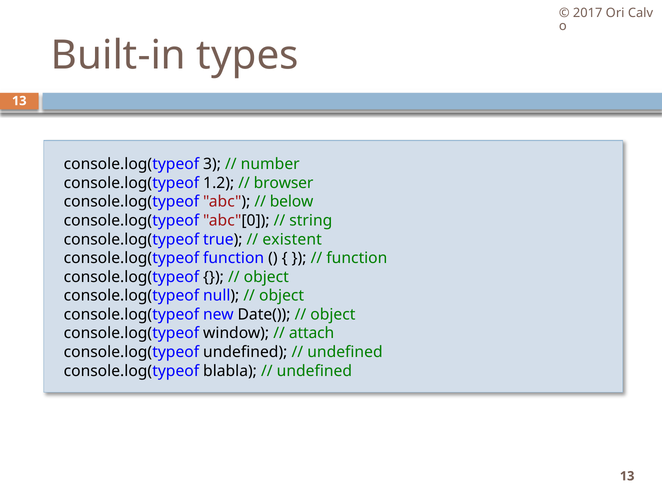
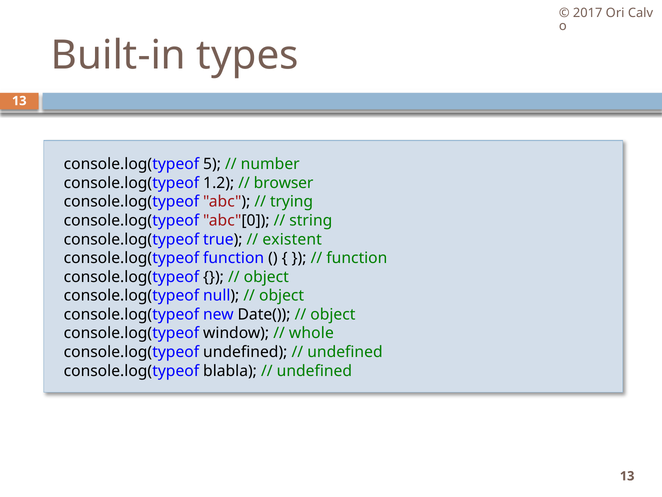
3: 3 -> 5 (212, 164)
below: below -> trying (292, 202)
attach: attach -> whole (311, 333)
